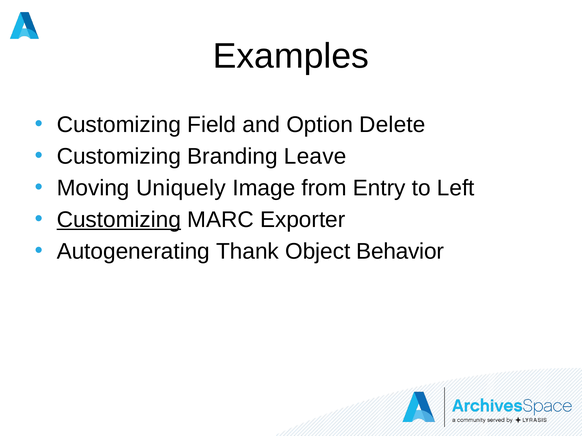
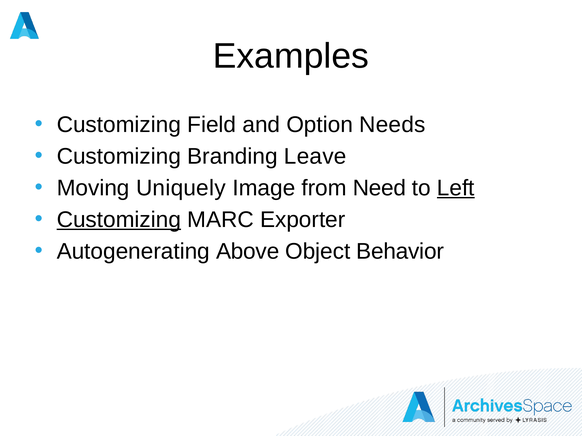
Delete: Delete -> Needs (392, 125)
Entry: Entry -> Need (379, 188)
Left underline: none -> present (456, 188)
Thank: Thank -> Above (248, 252)
